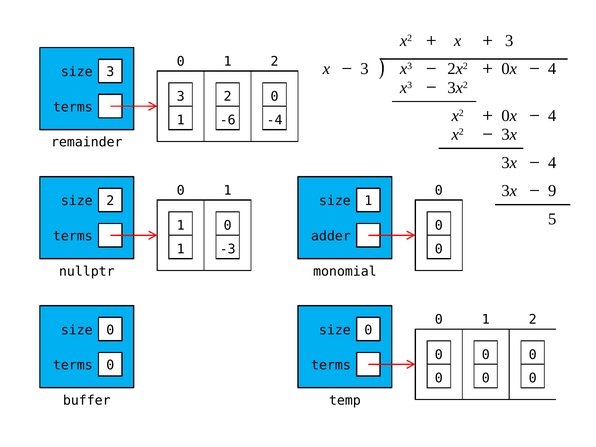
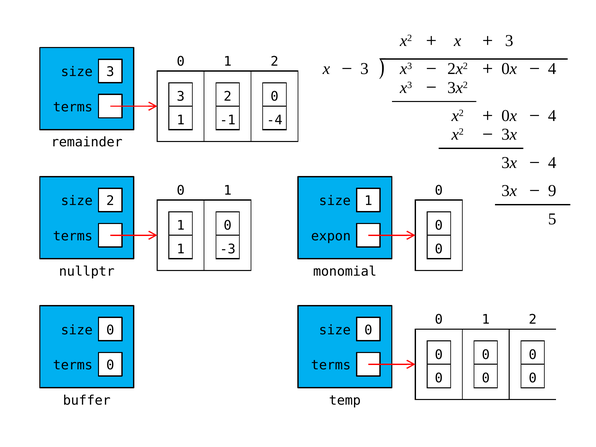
-6: -6 -> -1 (228, 120)
adder: adder -> expon (331, 236)
